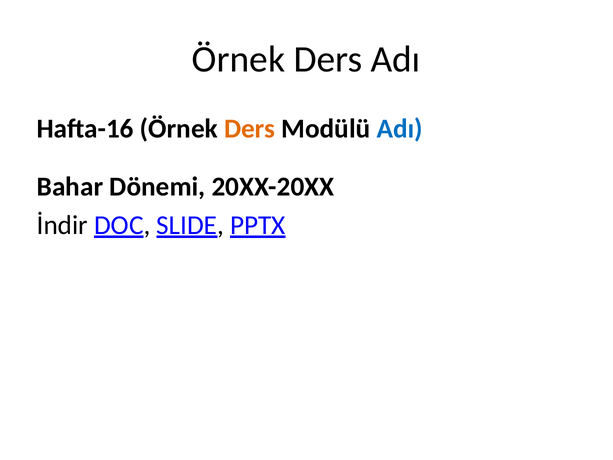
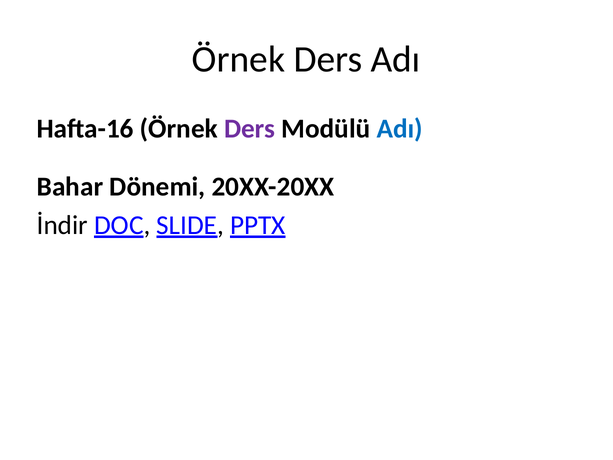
Ders colour: orange -> purple (250, 129)
